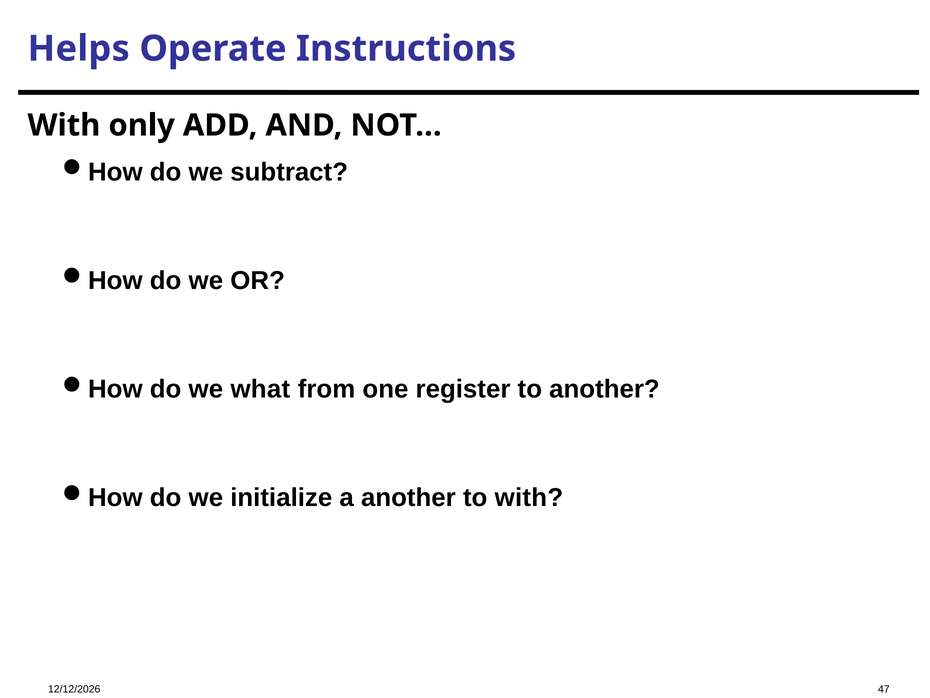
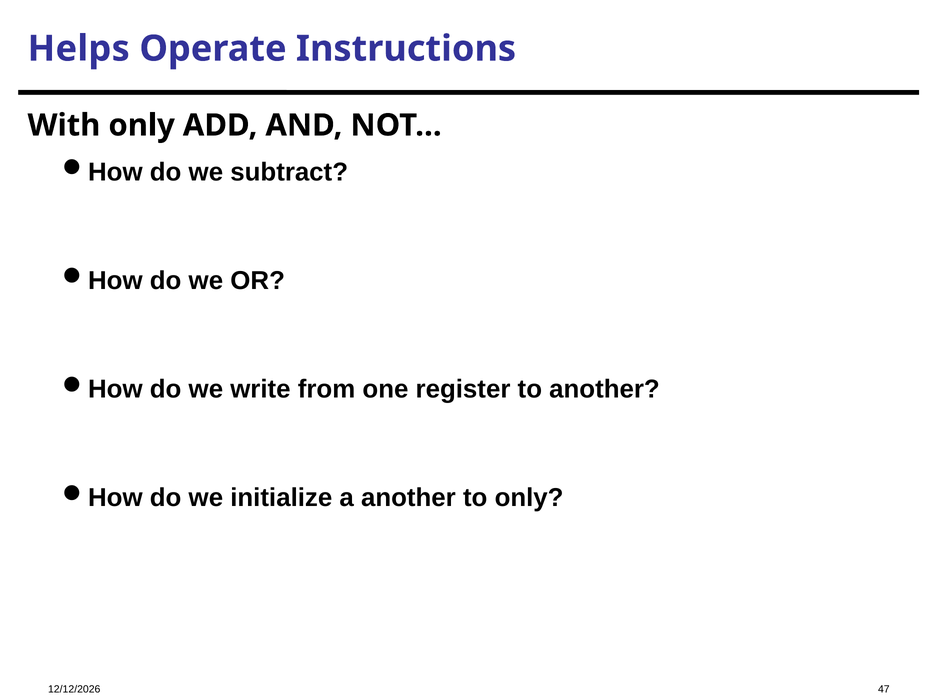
what: what -> write (260, 389)
to with: with -> only (529, 497)
